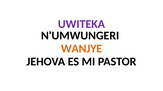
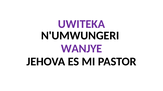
WANJYE colour: orange -> purple (82, 49)
